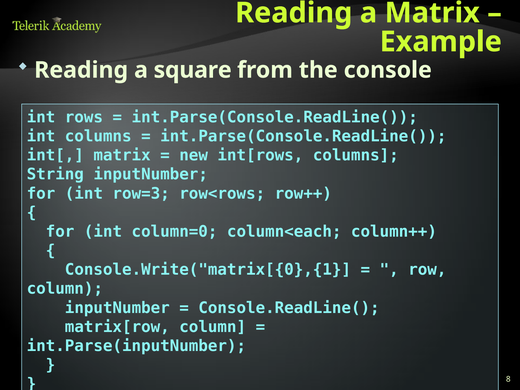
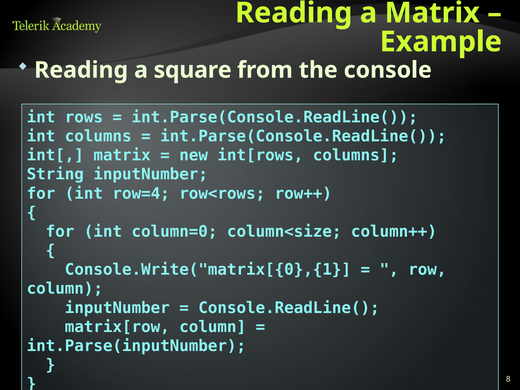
row=3: row=3 -> row=4 (141, 193)
column<each: column<each -> column<size (284, 232)
